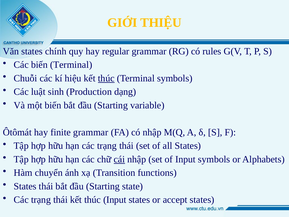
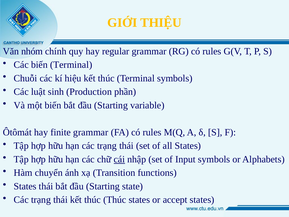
Văn states: states -> nhóm (32, 51)
thúc underline: present -> none (106, 78)
dạng: dạng -> phần (125, 92)
FA có nhập: nhập -> rules (152, 132)
thúc Input: Input -> Thúc (115, 200)
